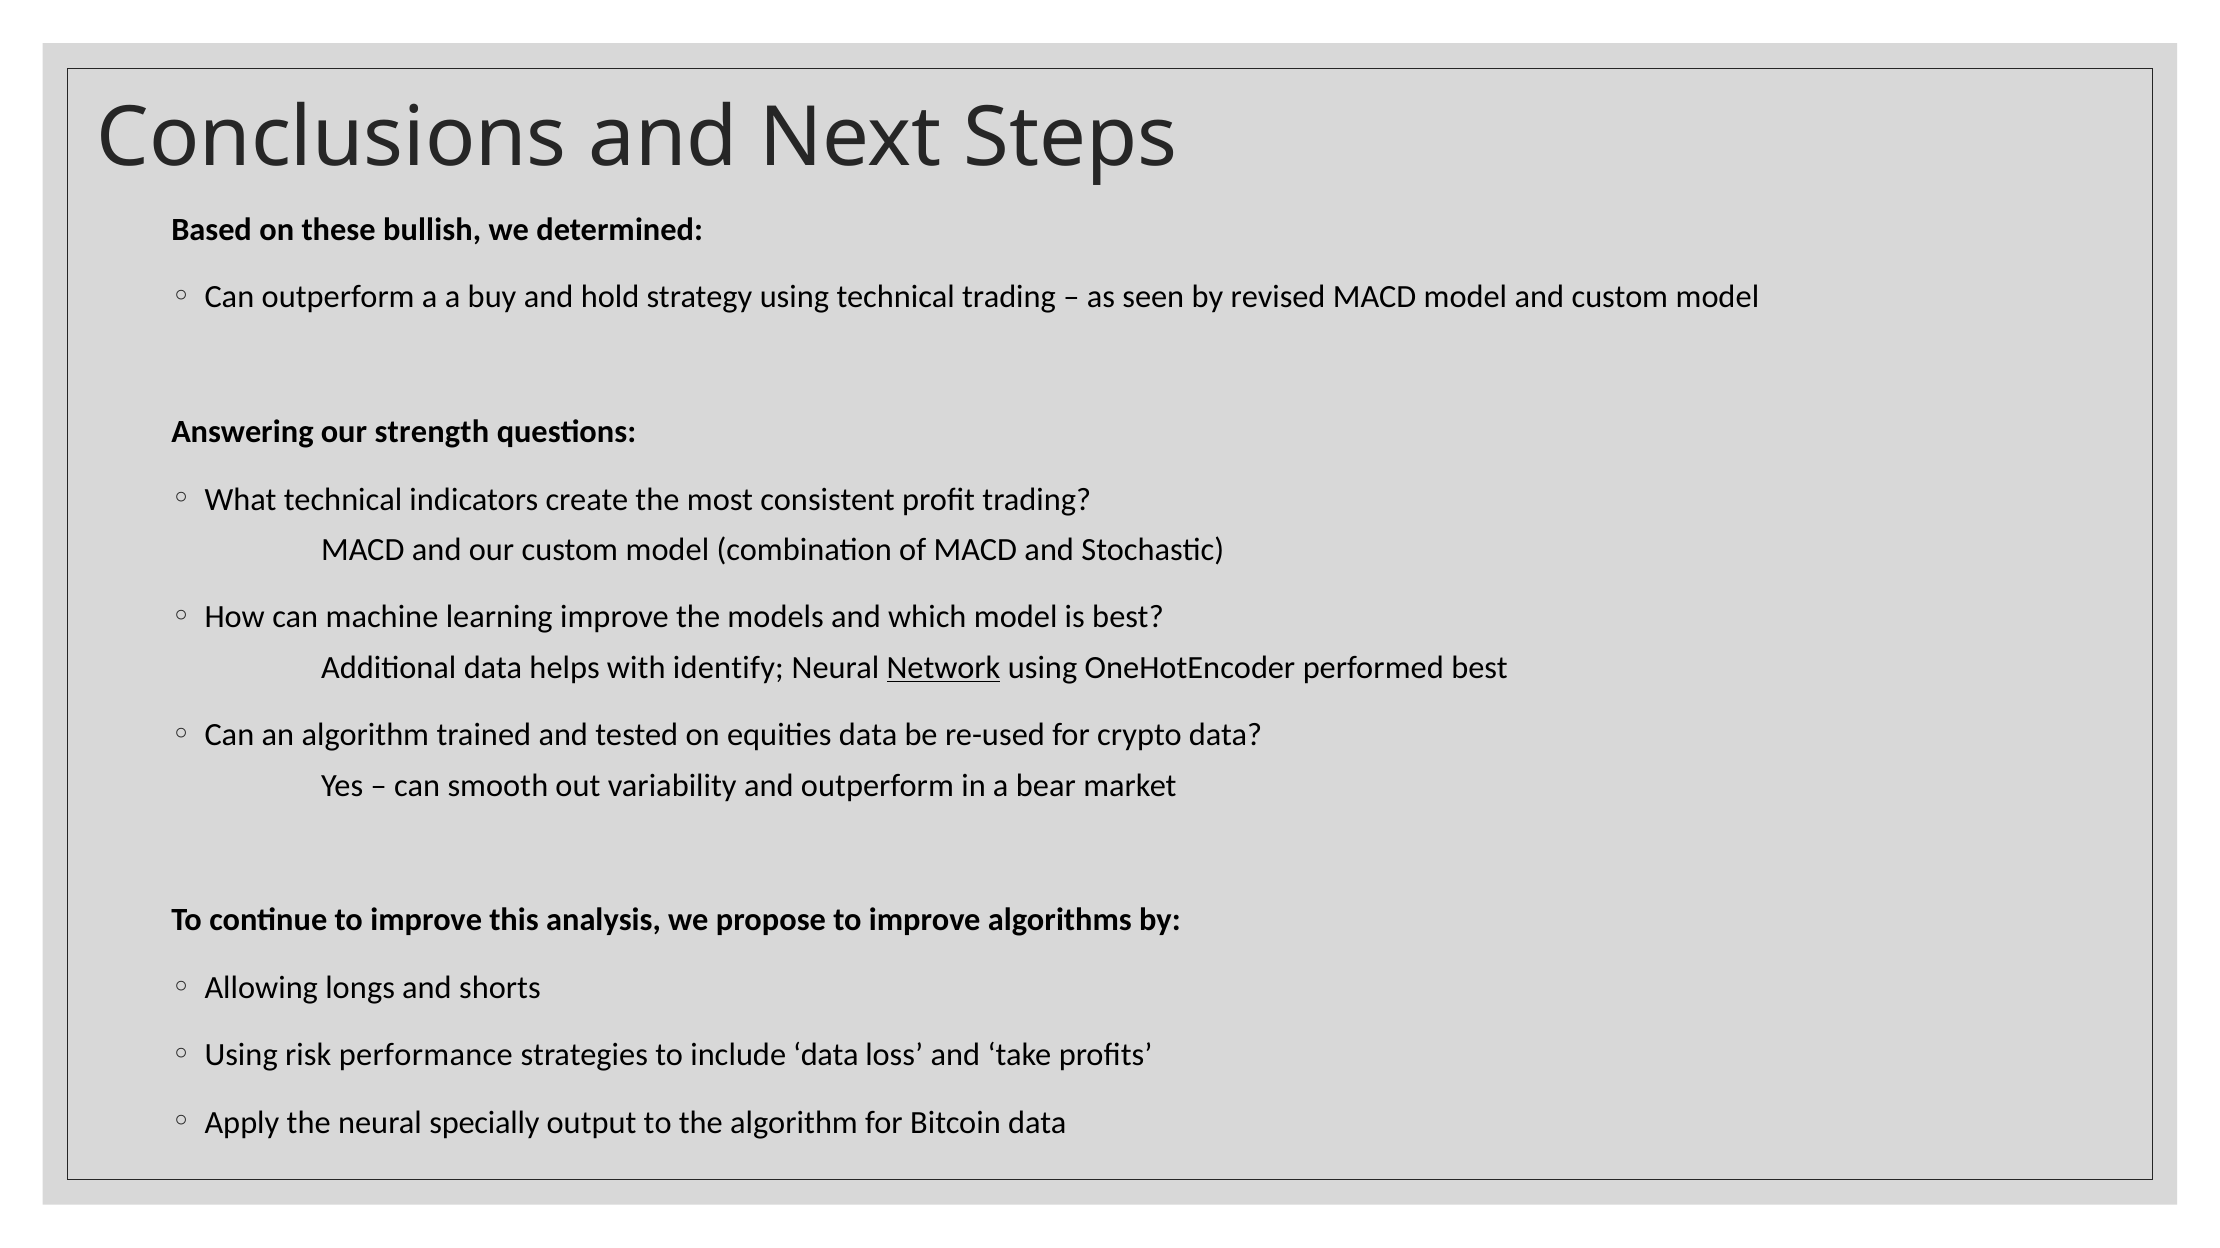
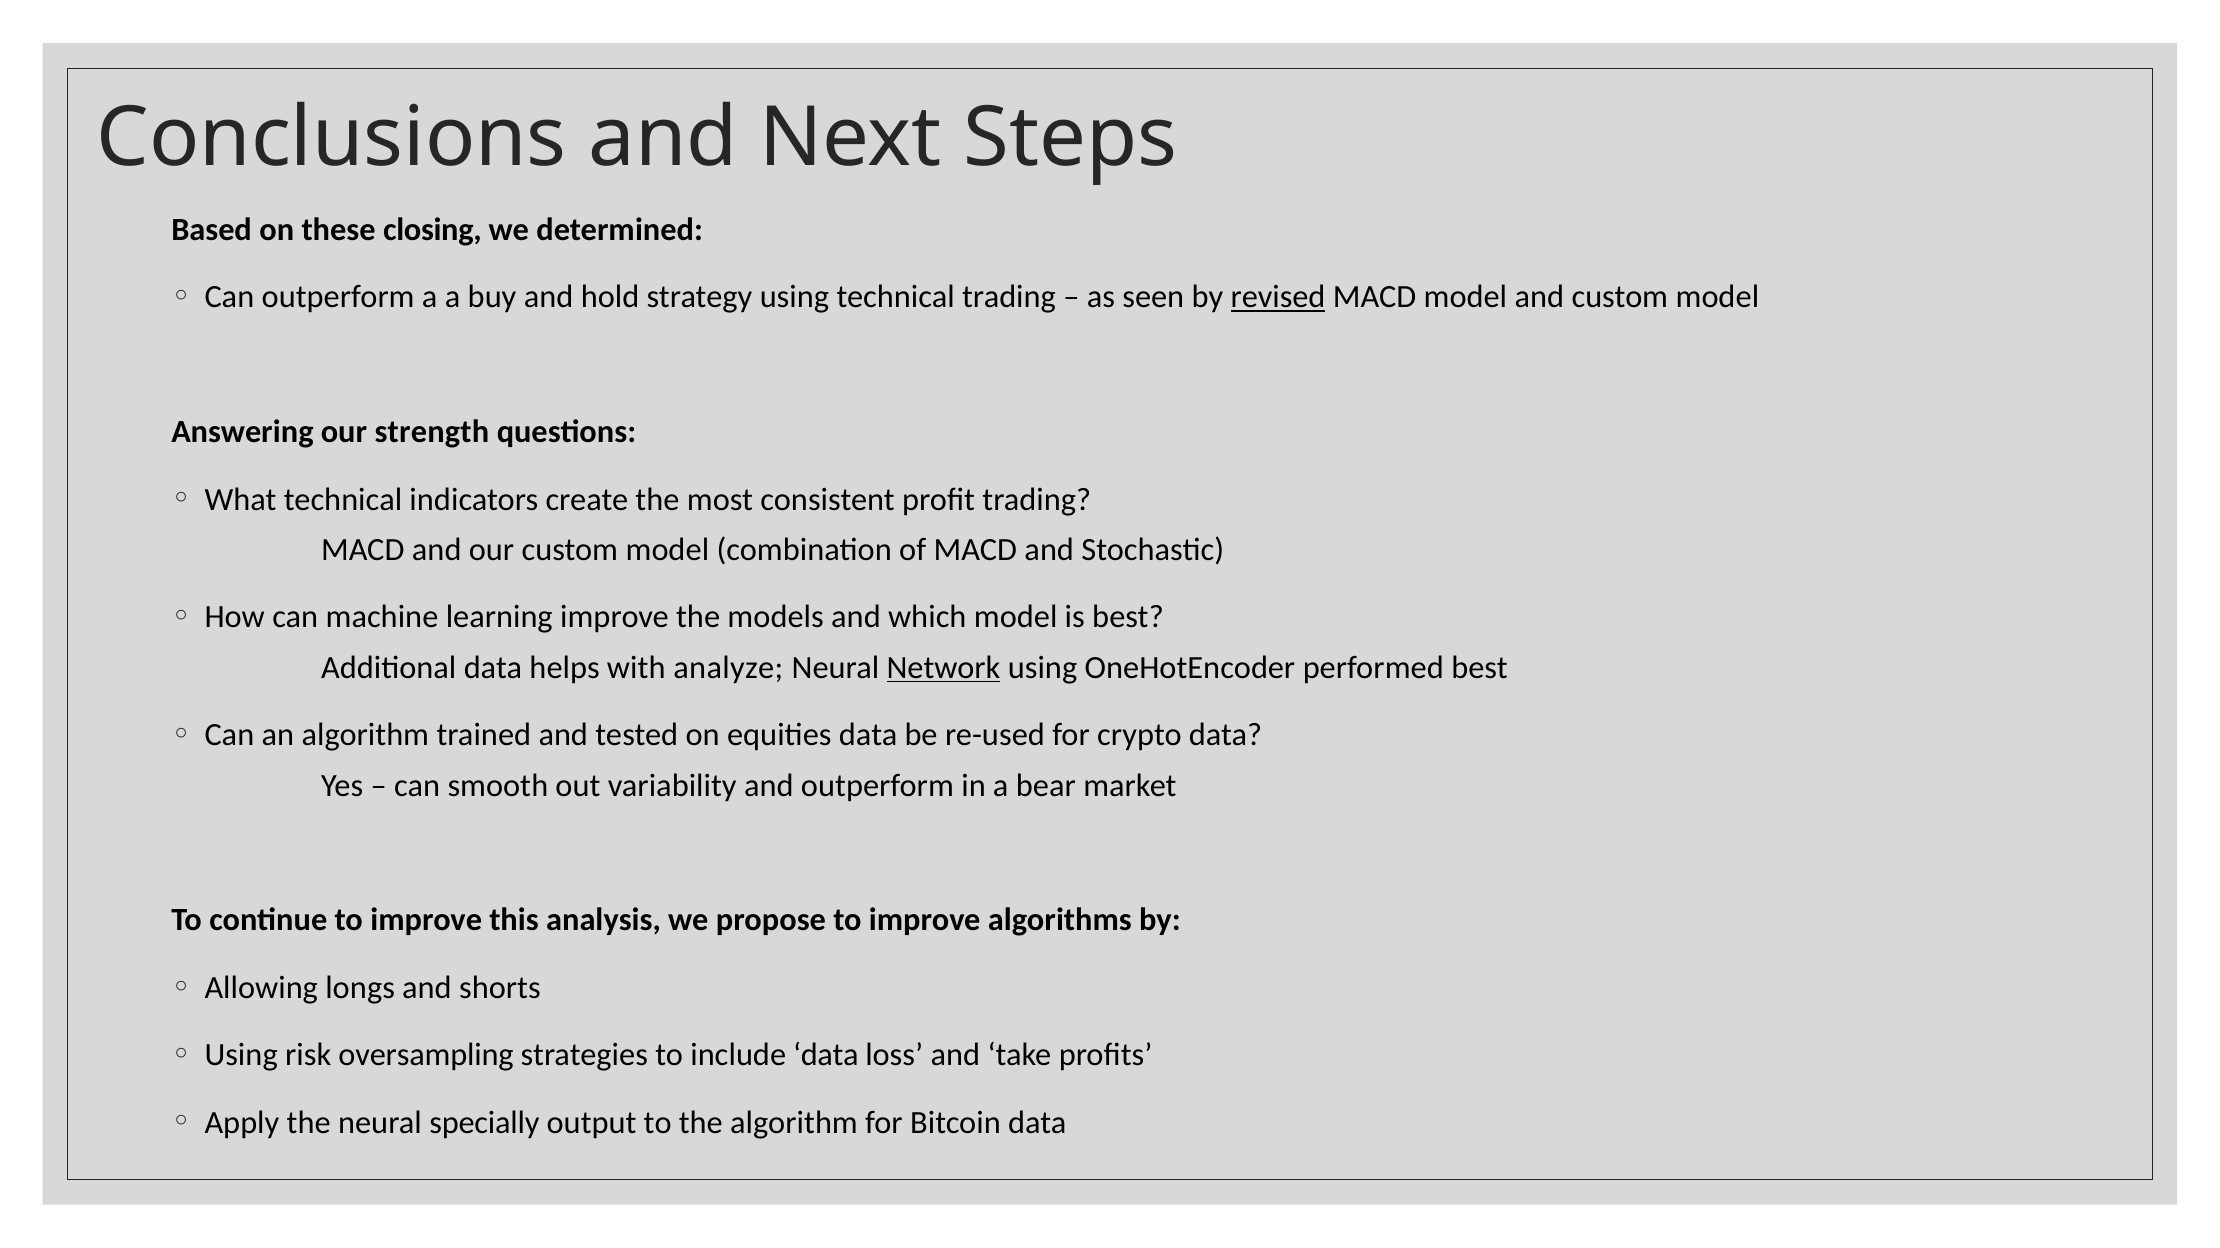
bullish: bullish -> closing (432, 230)
revised underline: none -> present (1278, 297)
identify: identify -> analyze (728, 668)
performance: performance -> oversampling (426, 1056)
